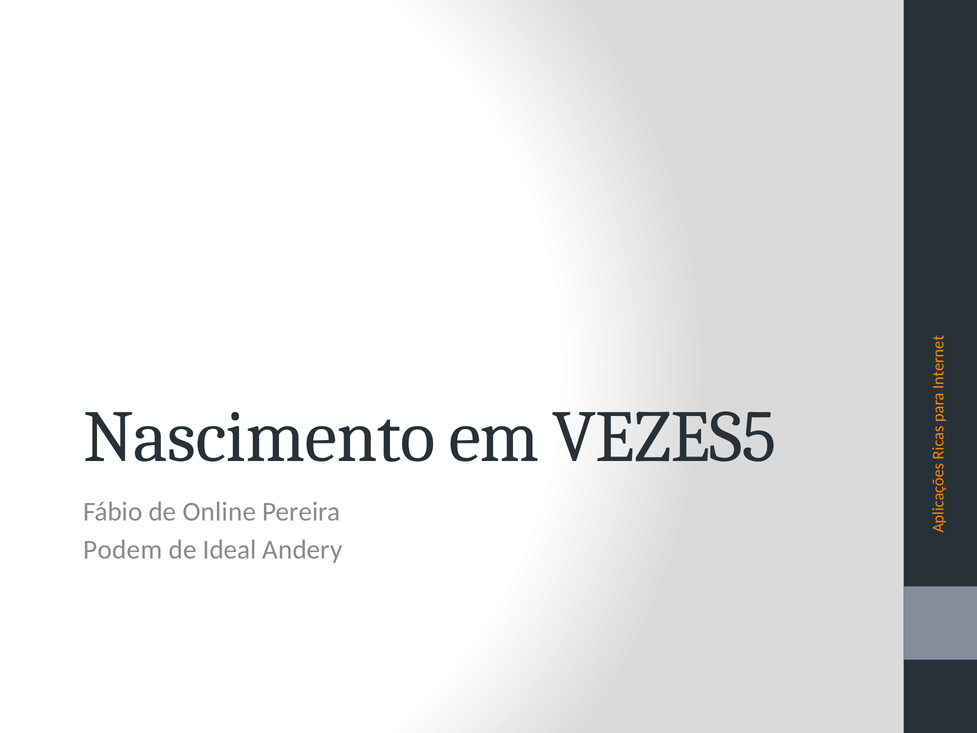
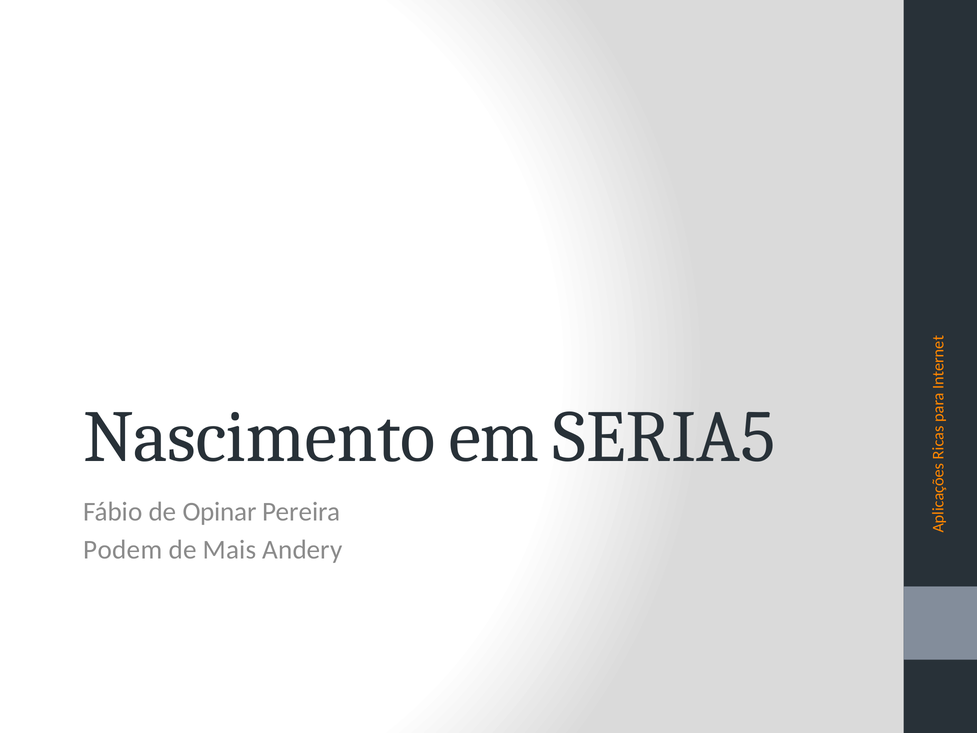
VEZES5: VEZES5 -> SERIA5 (664, 437)
Online: Online -> Opinar (220, 512)
Ideal: Ideal -> Mais (230, 550)
